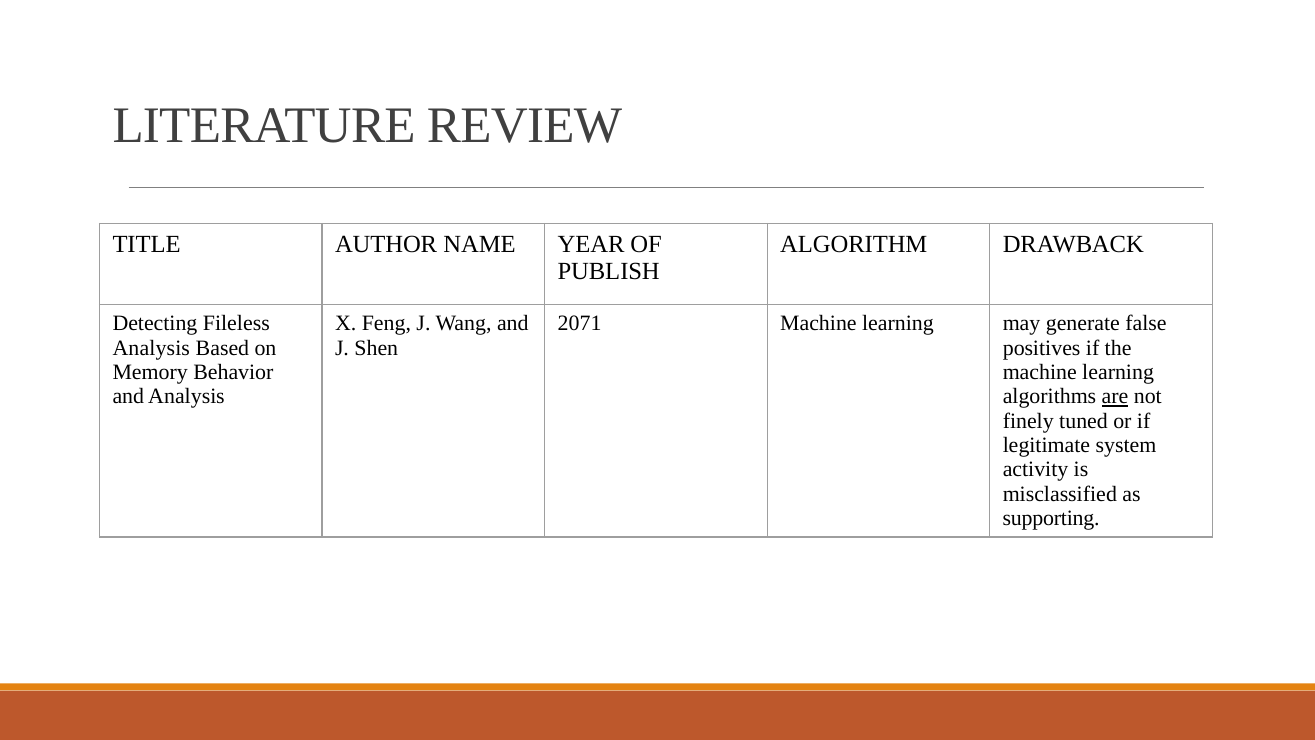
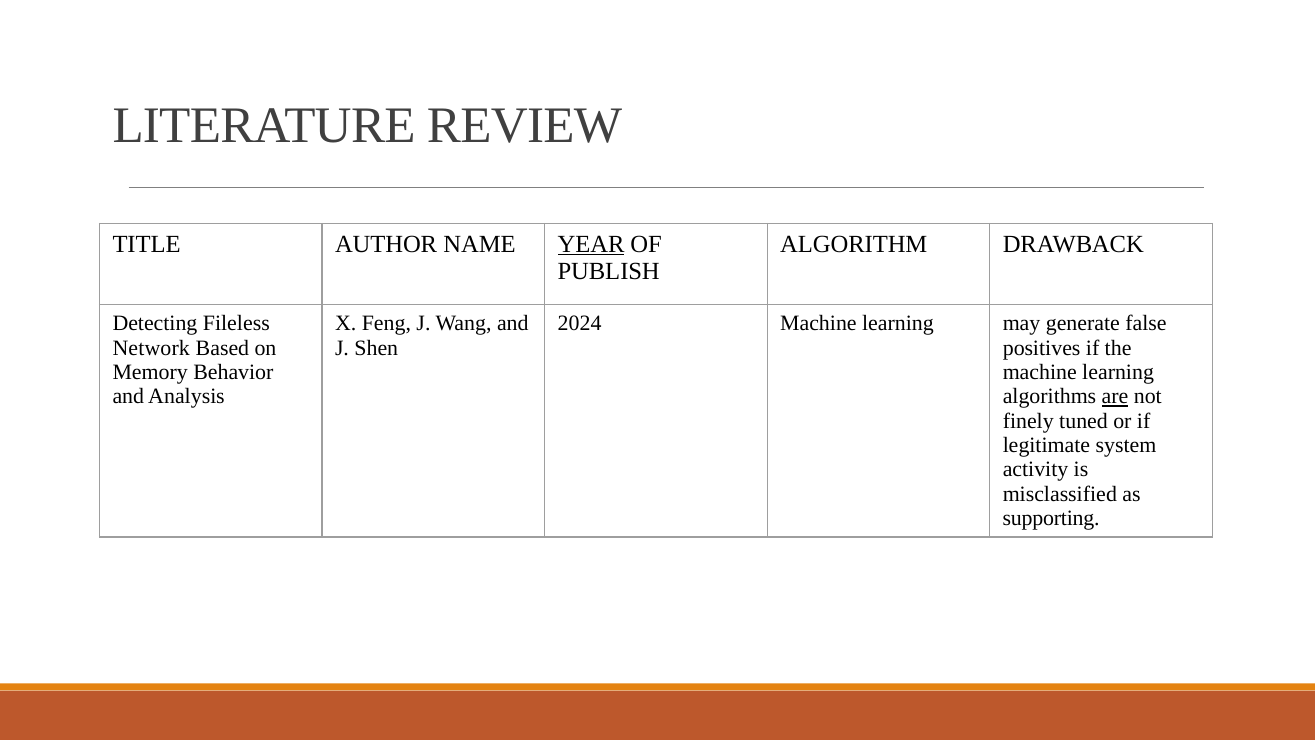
YEAR underline: none -> present (591, 244)
2071: 2071 -> 2024 (580, 324)
Analysis: Analysis -> Network (151, 348)
